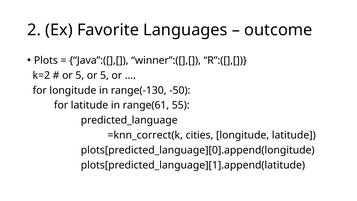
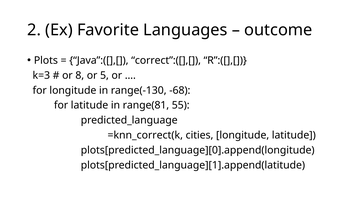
winner”:([],[: winner”:([],[ -> correct”:([],[ (166, 60)
k=2: k=2 -> k=3 (41, 75)
5: 5 -> 8 (80, 75)
-50: -50 -> -68 (180, 90)
range(61: range(61 -> range(81 (146, 105)
